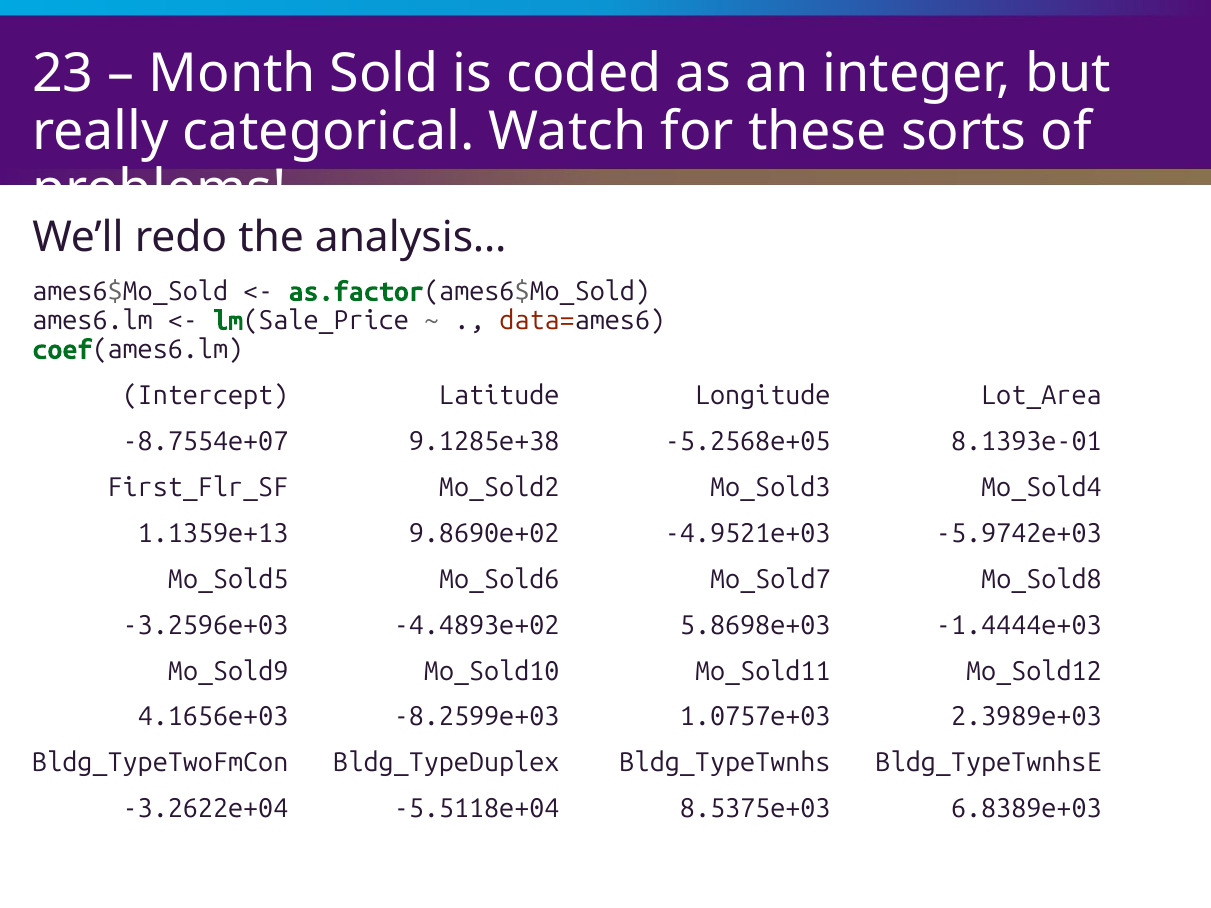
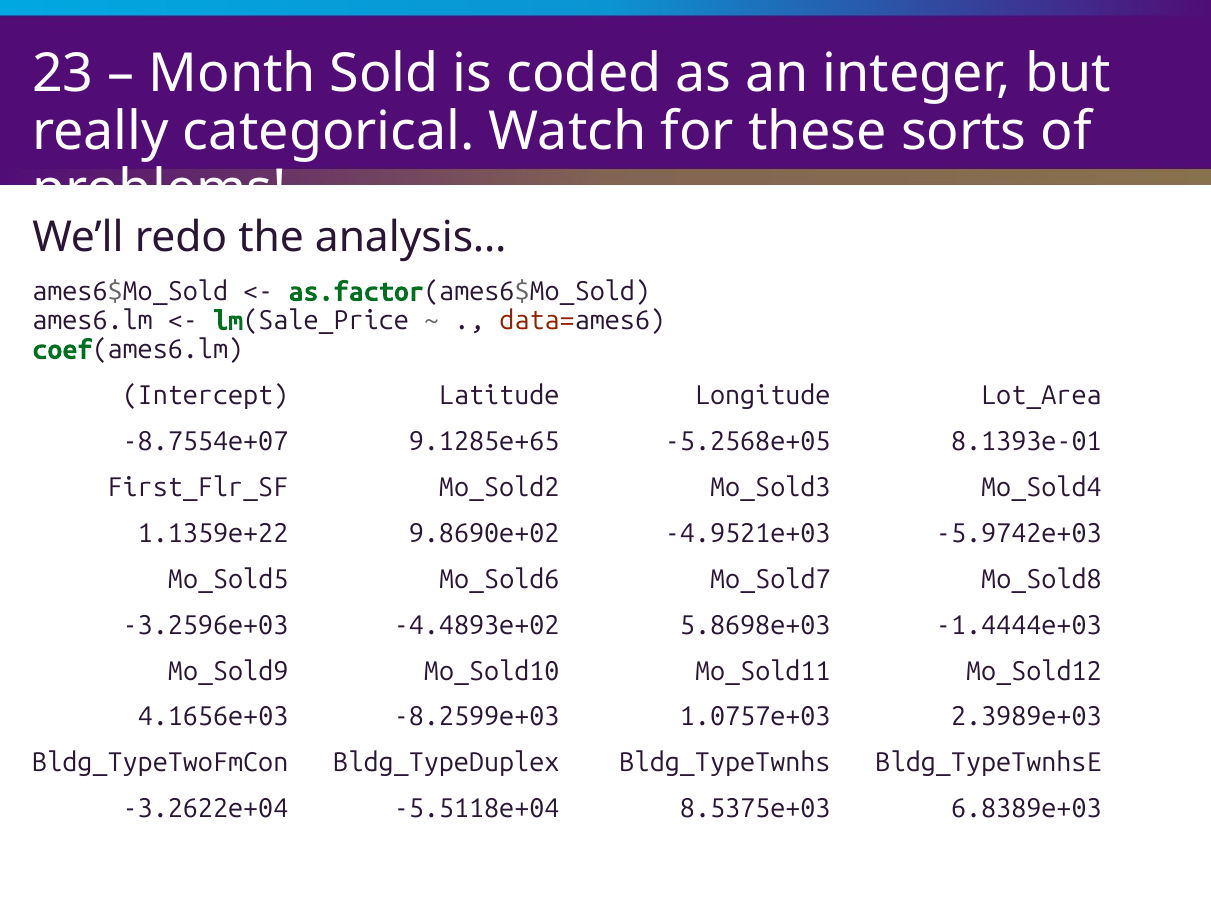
9.1285e+38: 9.1285e+38 -> 9.1285e+65 (484, 442)
1.1359e+13: 1.1359e+13 -> 1.1359e+22 (213, 534)
